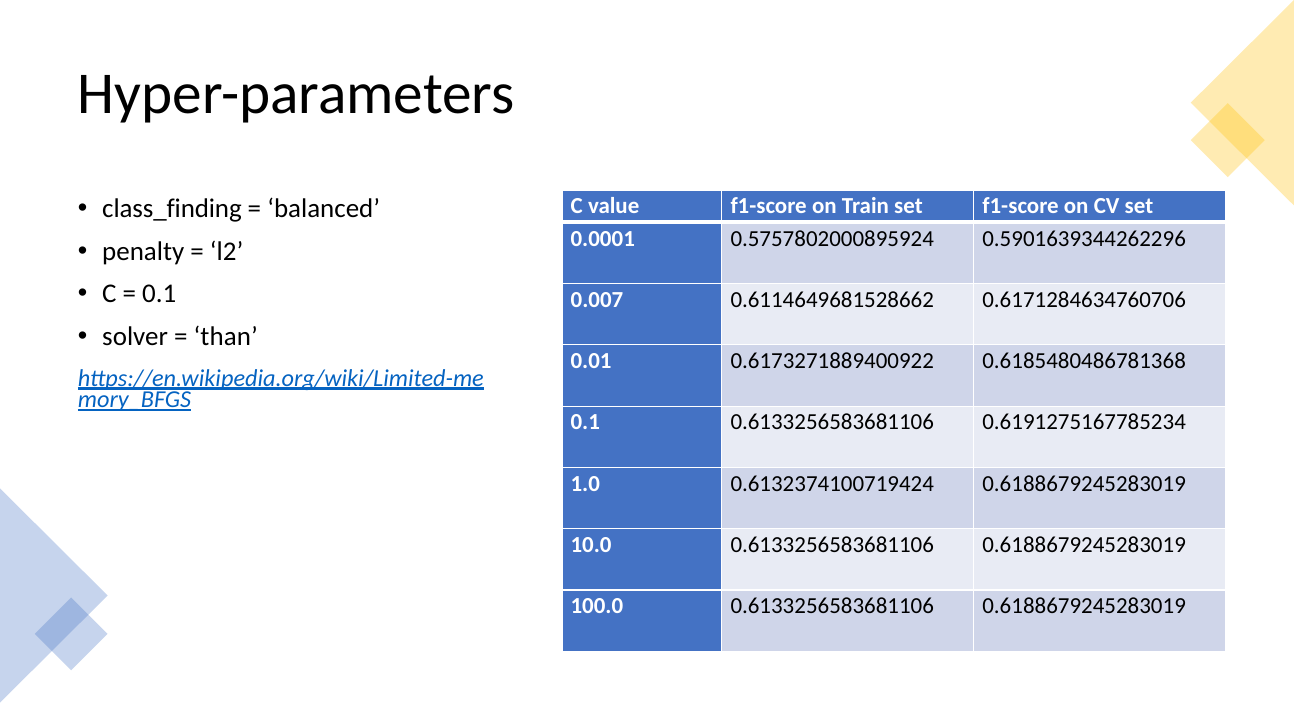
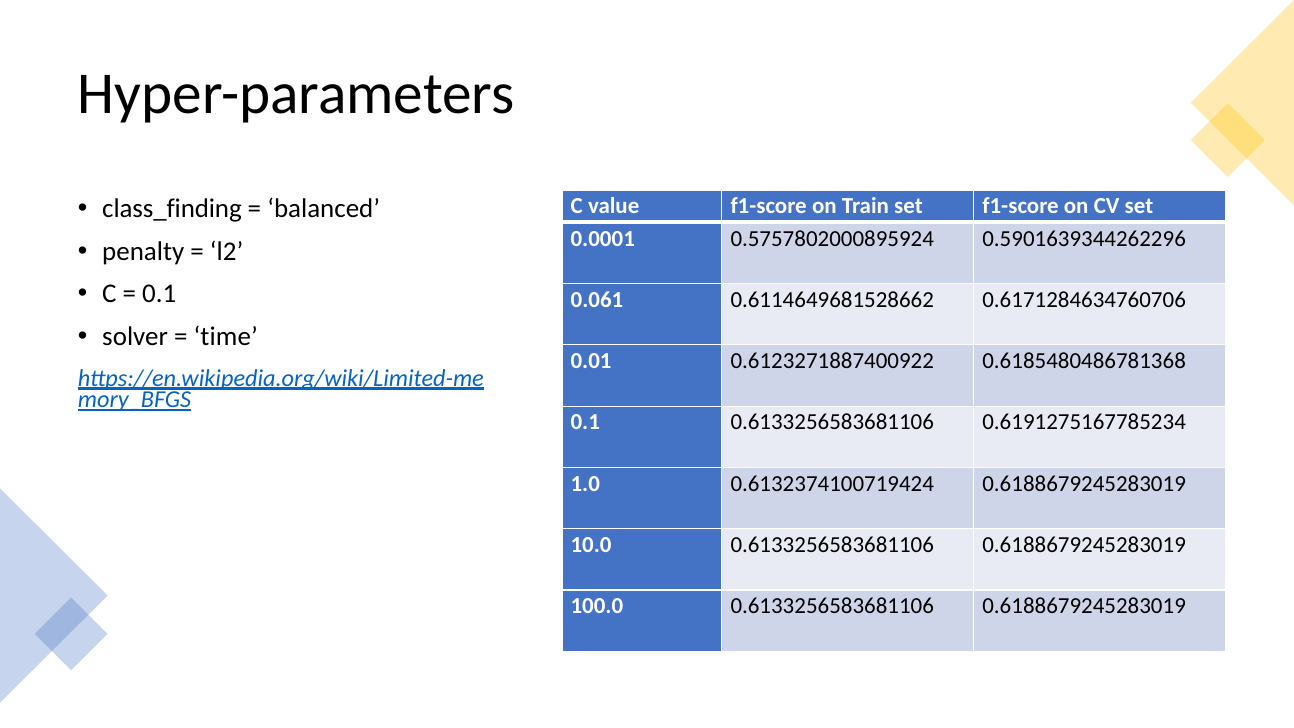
0.007: 0.007 -> 0.061 (597, 300)
than: than -> time (226, 336)
0.6173271889400922: 0.6173271889400922 -> 0.6123271887400922 (832, 361)
